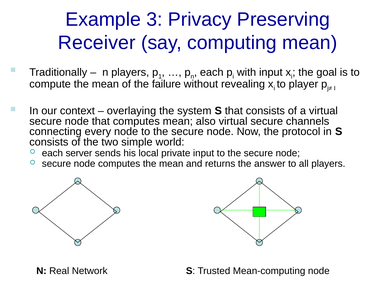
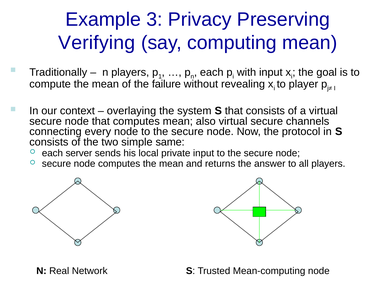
Receiver: Receiver -> Verifying (97, 43)
world: world -> same (170, 142)
